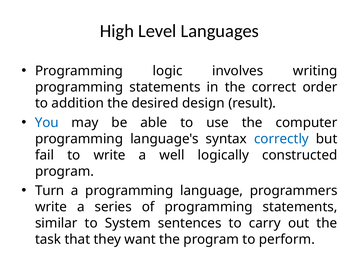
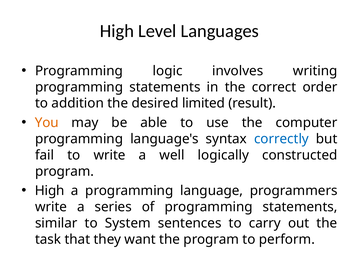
design: design -> limited (203, 103)
You colour: blue -> orange (47, 122)
Turn: Turn -> High (50, 190)
